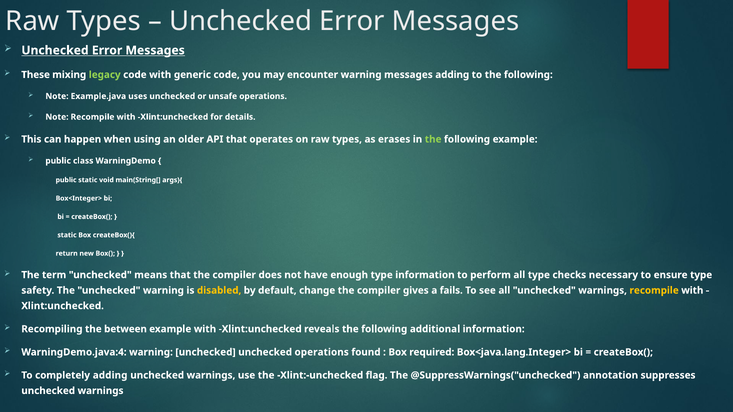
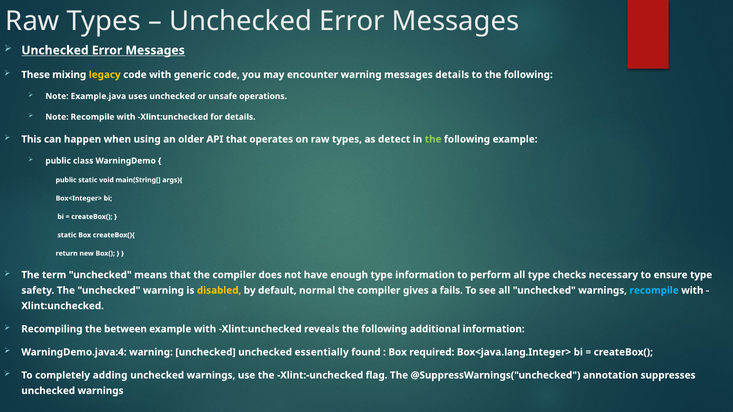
legacy colour: light green -> yellow (105, 75)
messages adding: adding -> details (452, 75)
erases: erases -> detect (394, 139)
change: change -> normal (317, 291)
recompile colour: yellow -> light blue (654, 291)
unchecked operations: operations -> essentially (322, 352)
